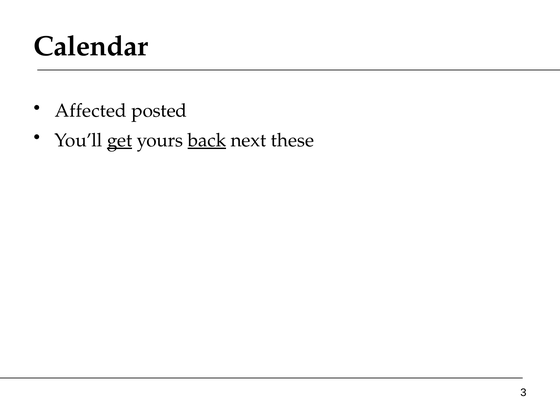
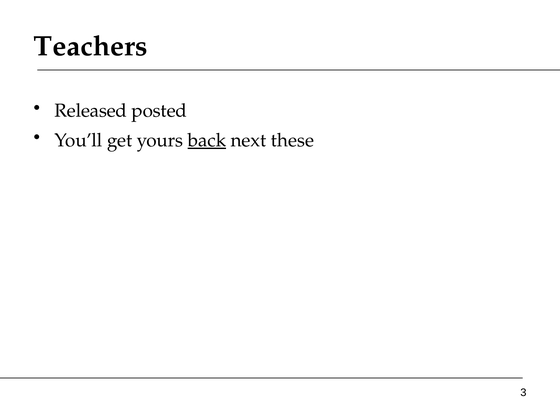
Calendar: Calendar -> Teachers (91, 46)
Affected: Affected -> Released (91, 111)
get underline: present -> none (120, 140)
